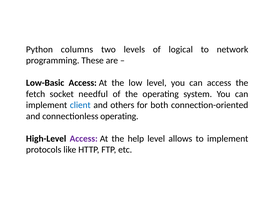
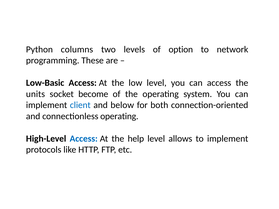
logical: logical -> option (181, 49)
fetch: fetch -> units (35, 94)
needful: needful -> become (93, 94)
others: others -> below (122, 105)
Access colour: purple -> blue (84, 139)
